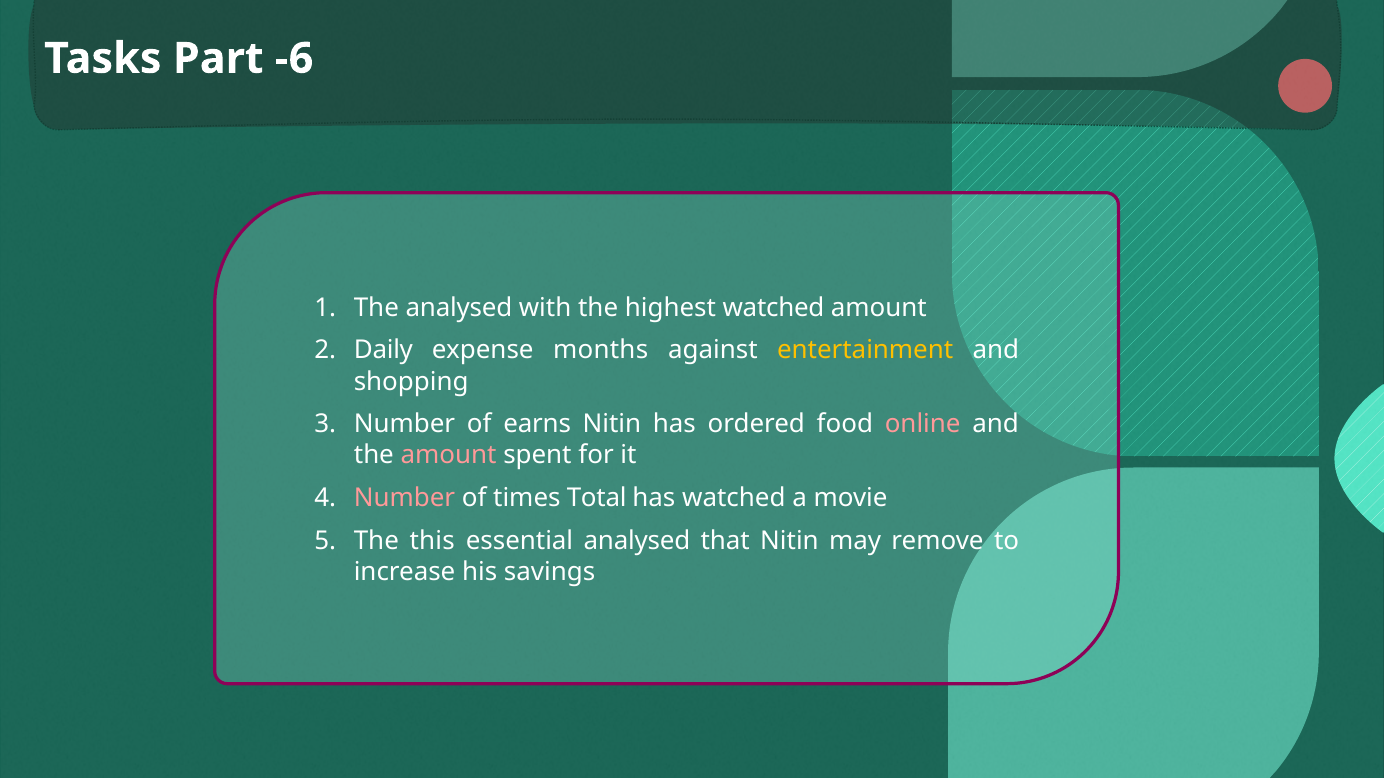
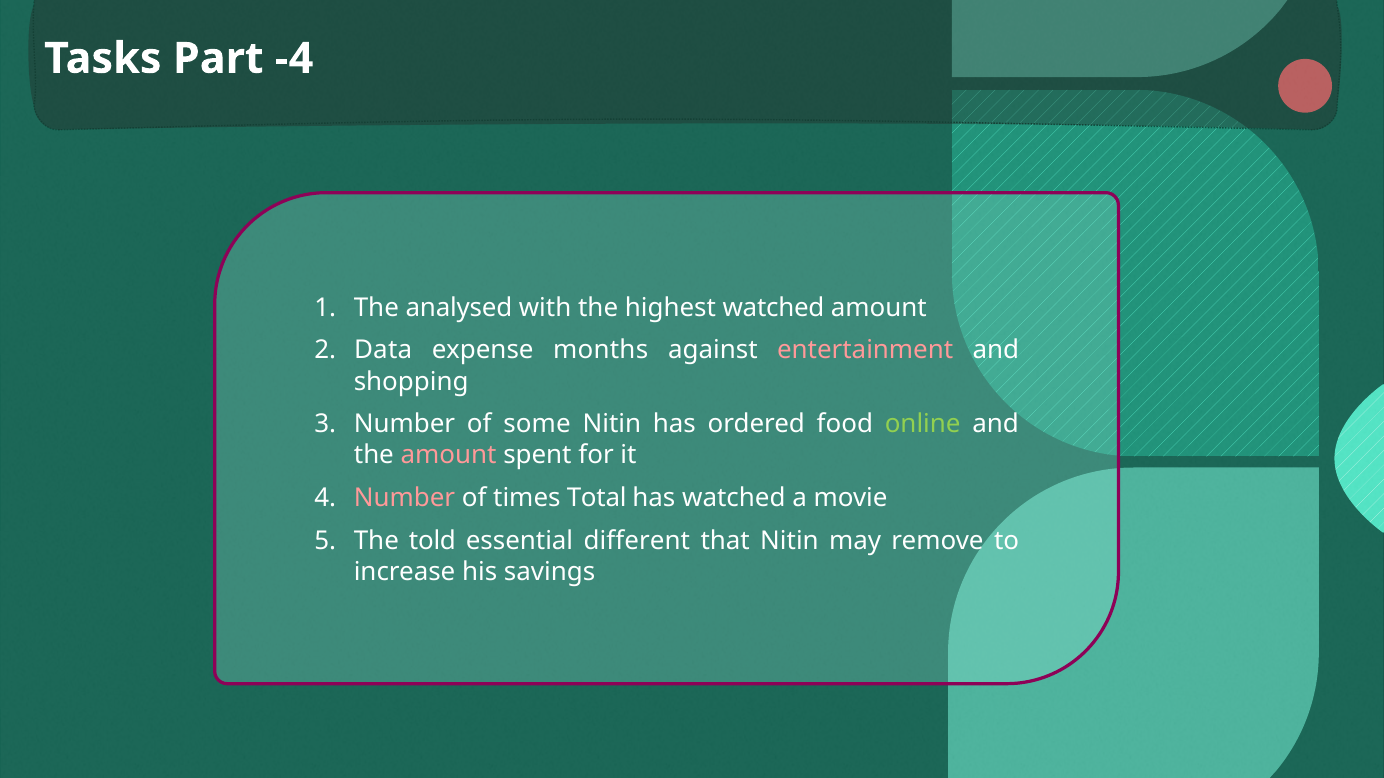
-6: -6 -> -4 (294, 59)
Daily: Daily -> Data (383, 351)
entertainment colour: yellow -> pink (865, 351)
earns: earns -> some (537, 424)
online colour: pink -> light green (923, 424)
this: this -> told (432, 541)
essential analysed: analysed -> different (637, 541)
